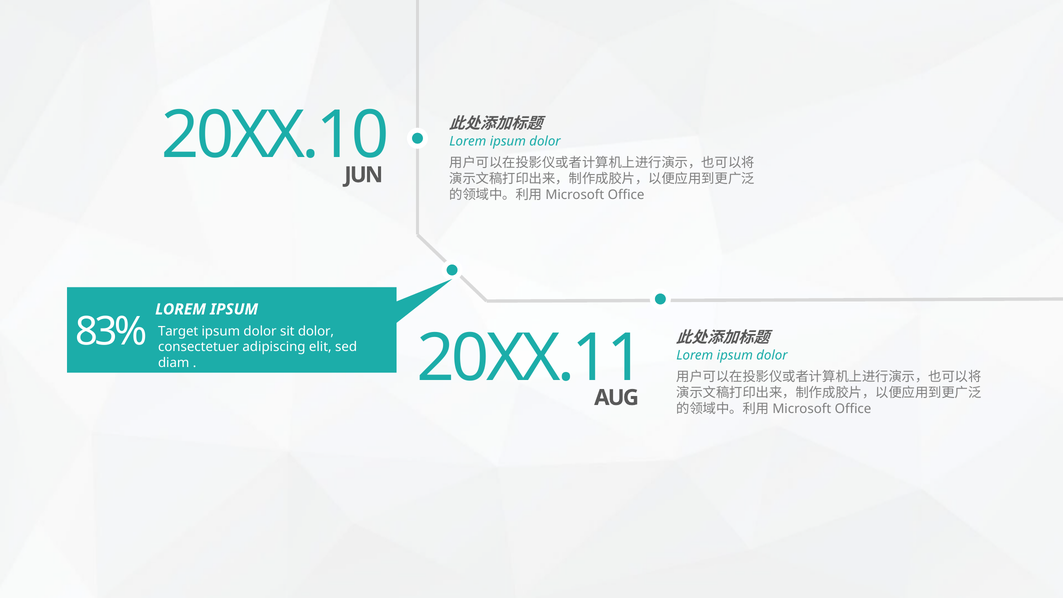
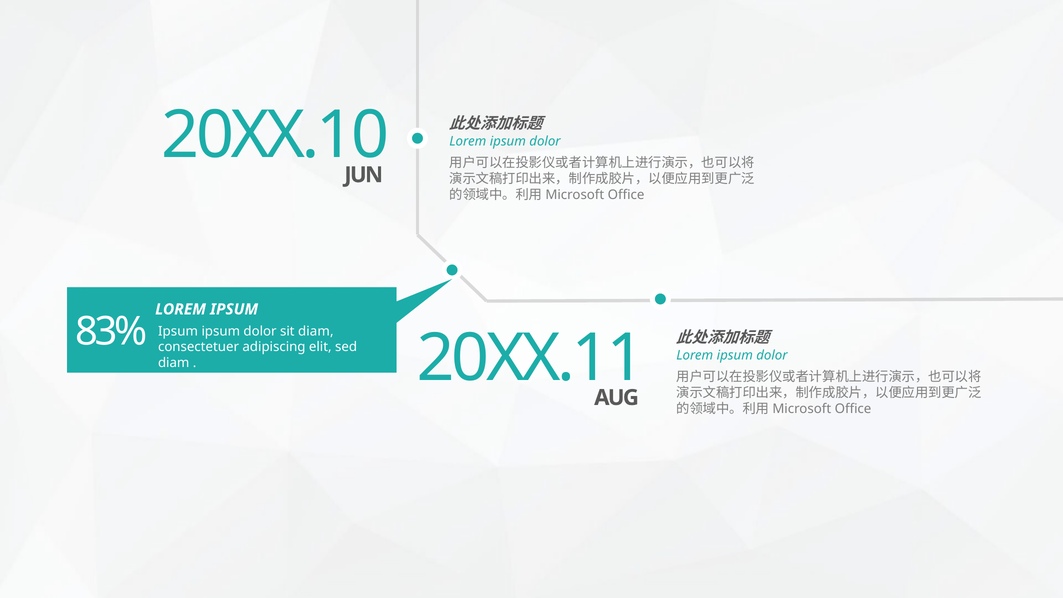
Target: Target -> Ipsum (178, 331)
sit dolor: dolor -> diam (316, 331)
